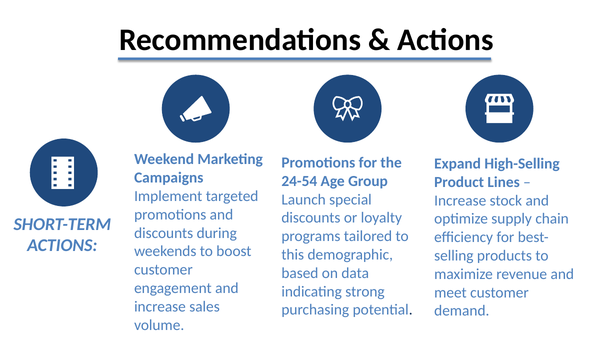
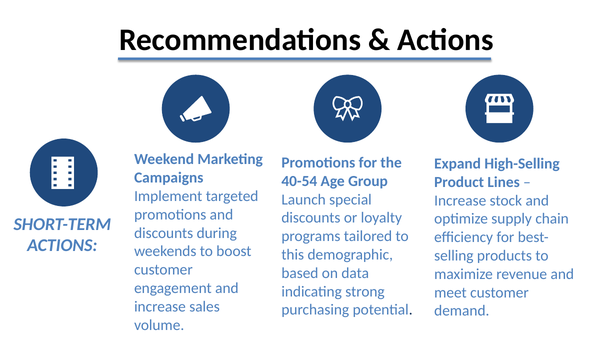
24-54: 24-54 -> 40-54 (299, 181)
